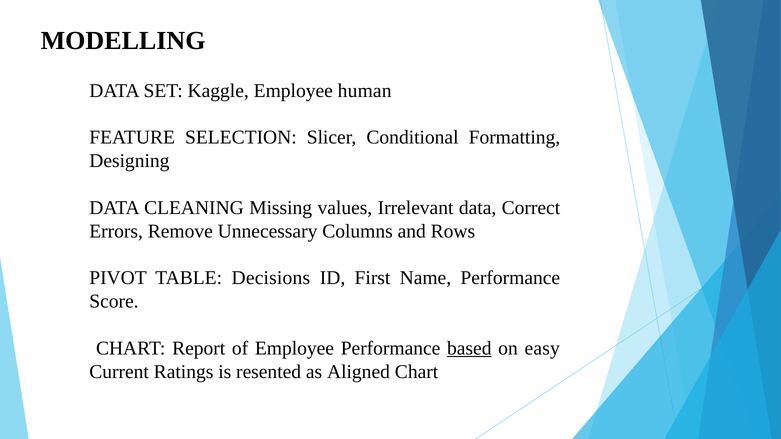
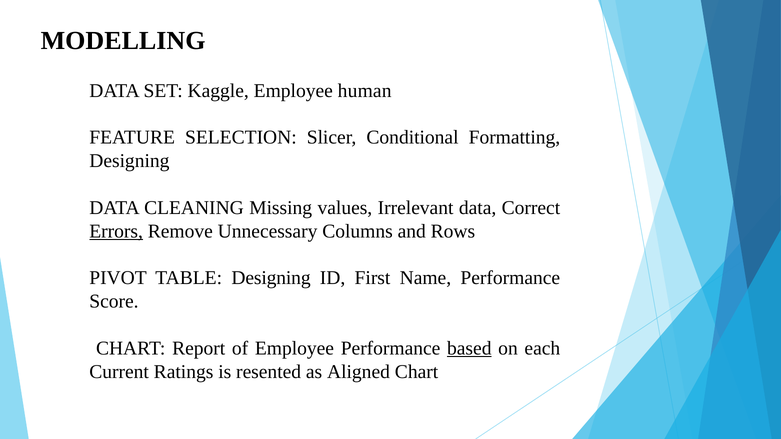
Errors underline: none -> present (116, 231)
TABLE Decisions: Decisions -> Designing (271, 278)
easy: easy -> each (542, 348)
